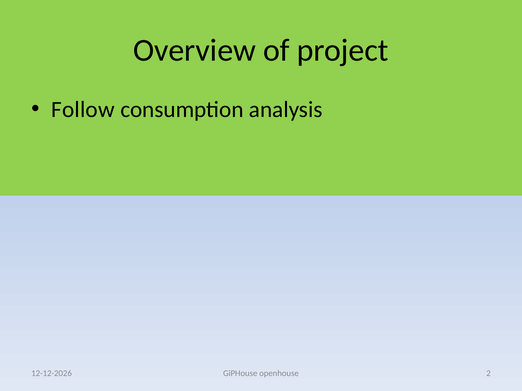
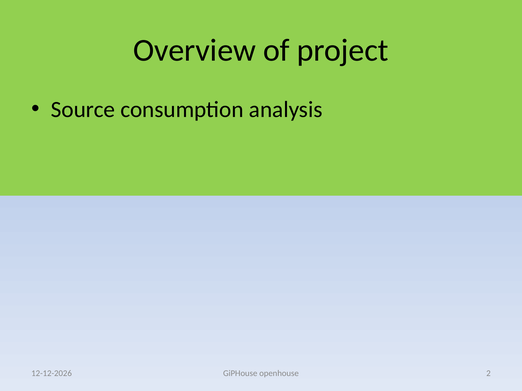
Follow: Follow -> Source (83, 110)
